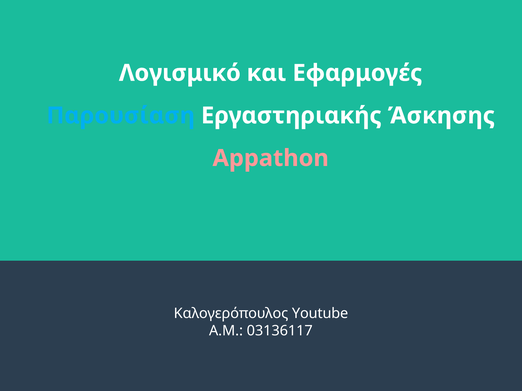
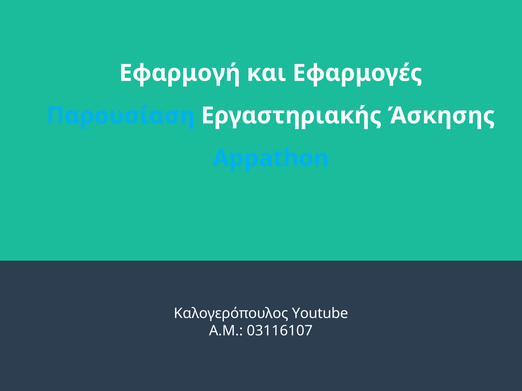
Λογισμικό: Λογισμικό -> Εφαρμογή (180, 73)
Appathon colour: pink -> light blue (271, 158)
03136117: 03136117 -> 03116107 (280, 331)
